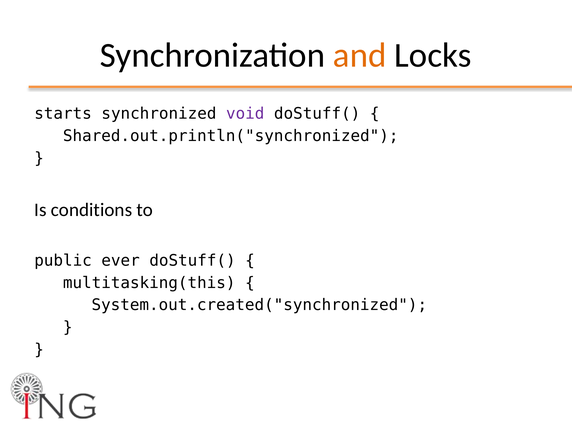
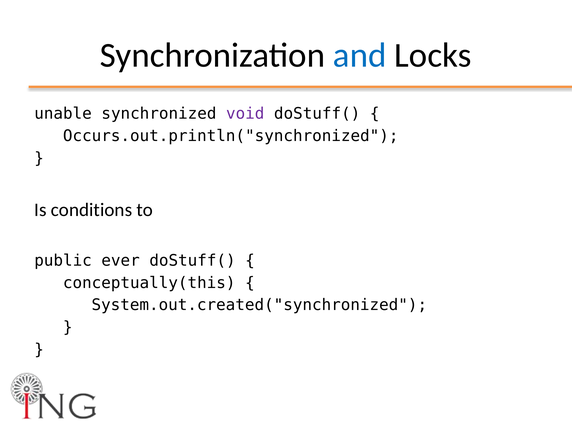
and colour: orange -> blue (360, 55)
starts: starts -> unable (63, 114)
Shared.out.println("synchronized: Shared.out.println("synchronized -> Occurs.out.println("synchronized (231, 136)
multitasking(this: multitasking(this -> conceptually(this (149, 283)
